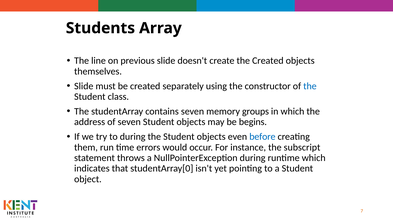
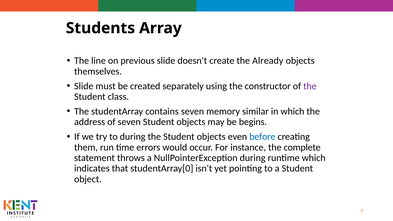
the Created: Created -> Already (268, 61)
the colour: blue -> purple (310, 86)
groups: groups -> similar (255, 111)
subscript: subscript -> complete (302, 147)
